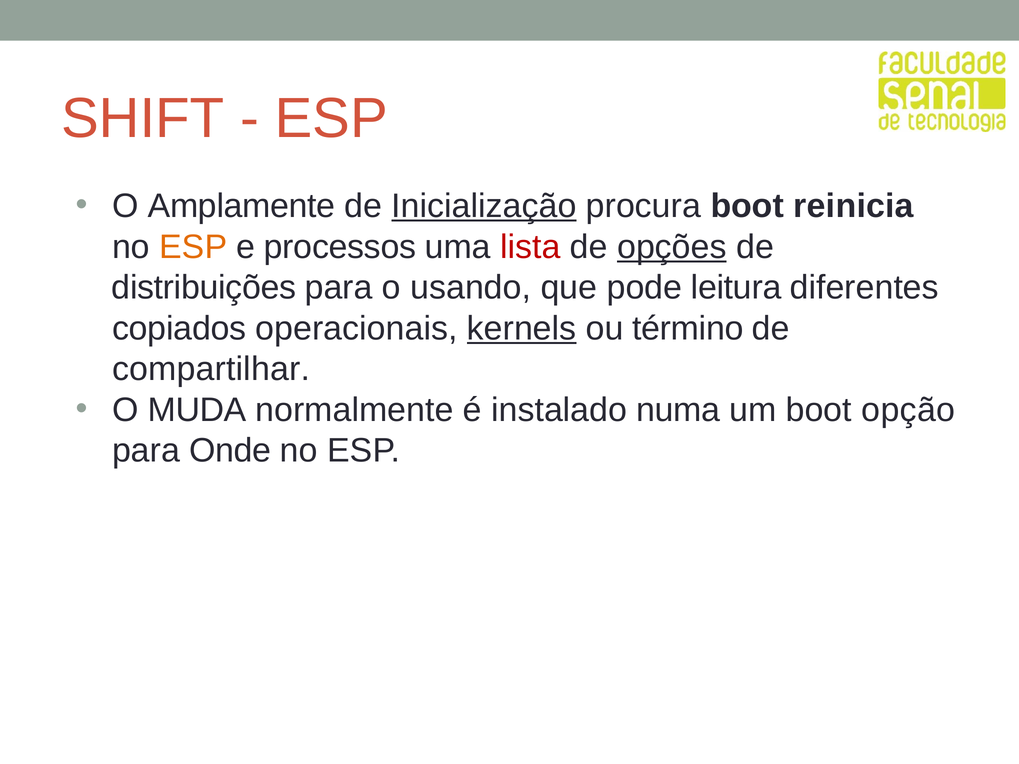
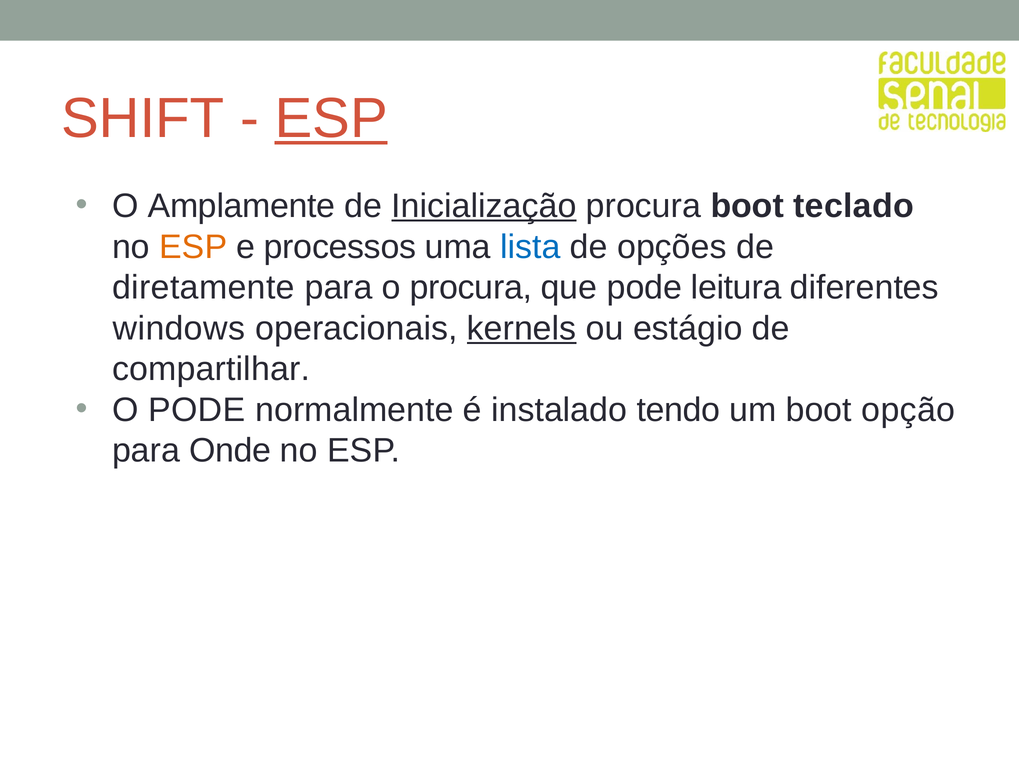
ESP underline: none -> present (331, 119)
reinicia: reinicia -> teclado (854, 206)
lista colour: red -> blue (530, 247)
opções underline: present -> none (672, 247)
distribuições: distribuições -> diretamente (203, 288)
o usando: usando -> procura (471, 288)
copiados: copiados -> windows (179, 328)
término: término -> estágio (688, 328)
O MUDA: MUDA -> PODE (197, 410)
numa: numa -> tendo (678, 410)
